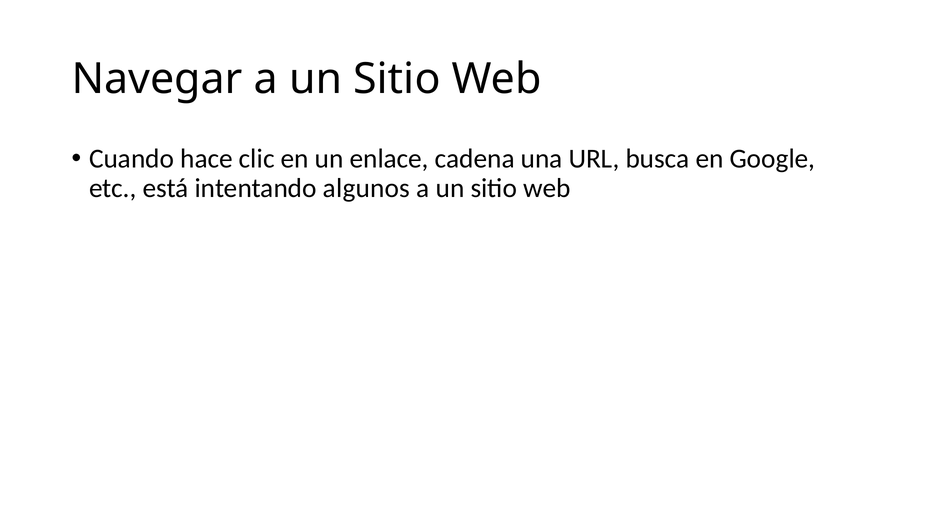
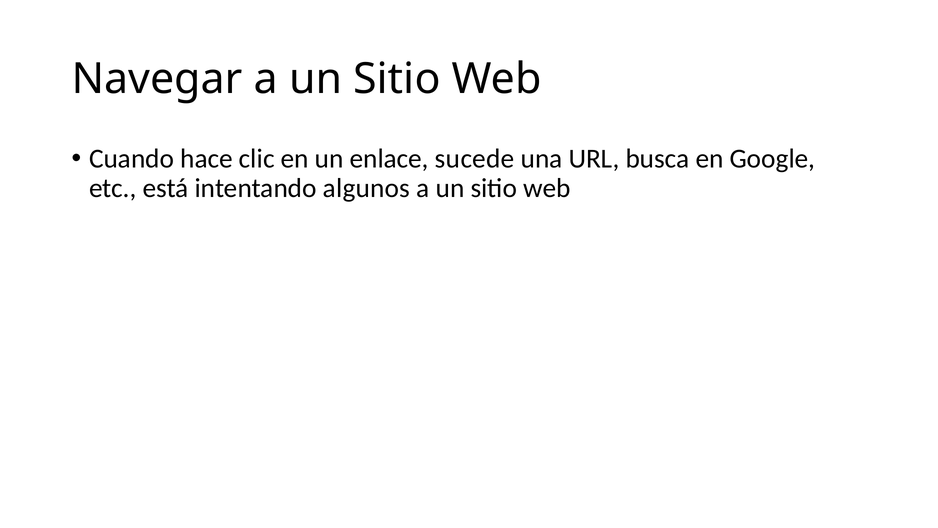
cadena: cadena -> sucede (475, 159)
